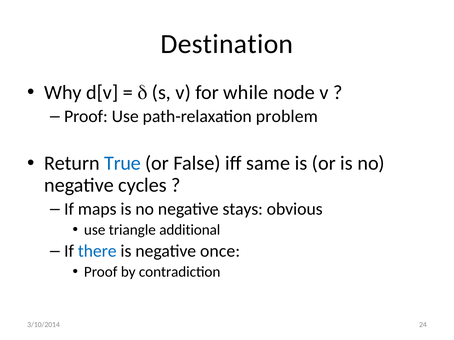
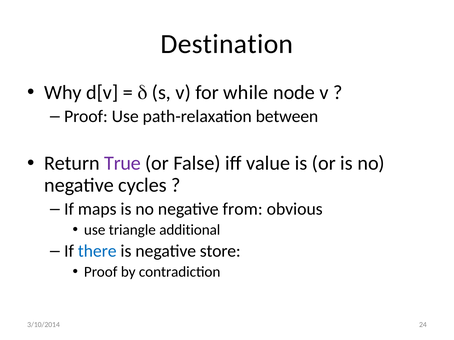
problem: problem -> between (287, 117)
True colour: blue -> purple (123, 164)
same: same -> value (268, 164)
stays: stays -> from (243, 209)
once: once -> store (220, 251)
